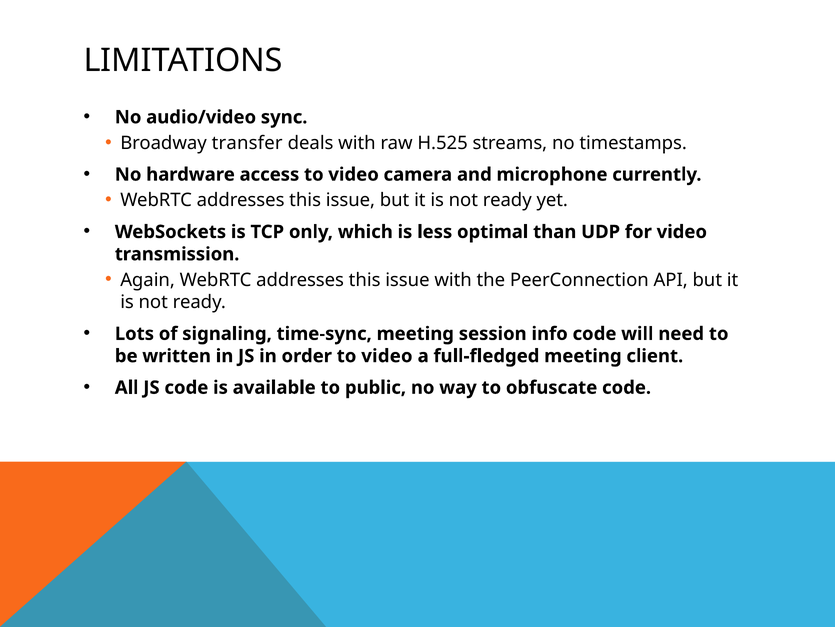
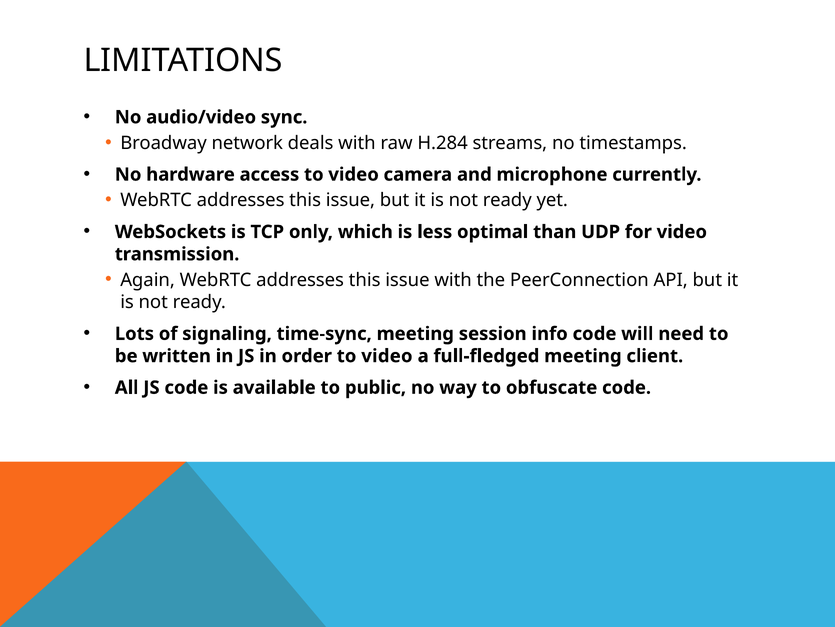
transfer: transfer -> network (247, 143)
H.525: H.525 -> H.284 (443, 143)
